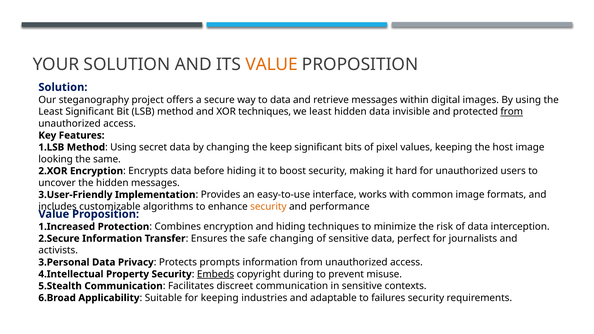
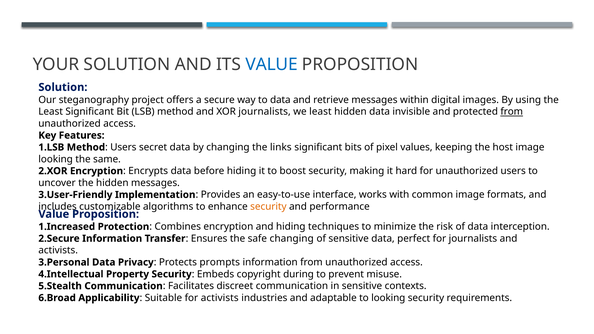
VALUE colour: orange -> blue (272, 65)
XOR techniques: techniques -> journalists (265, 112)
Method Using: Using -> Users (123, 147)
keep: keep -> links (281, 147)
Embeds underline: present -> none (216, 274)
for keeping: keeping -> activists (220, 298)
to failures: failures -> looking (388, 298)
